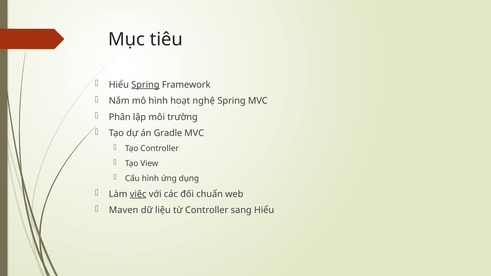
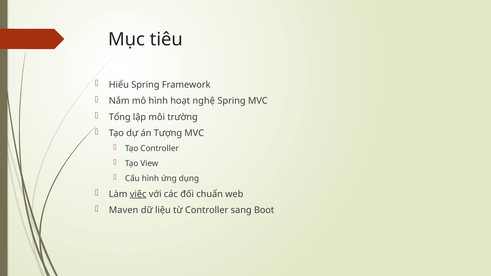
Spring underline: present -> none (145, 85)
Phân: Phân -> Tổng (120, 117)
Gradle: Gradle -> Tượng (168, 133)
sang Hiểu: Hiểu -> Boot (264, 210)
